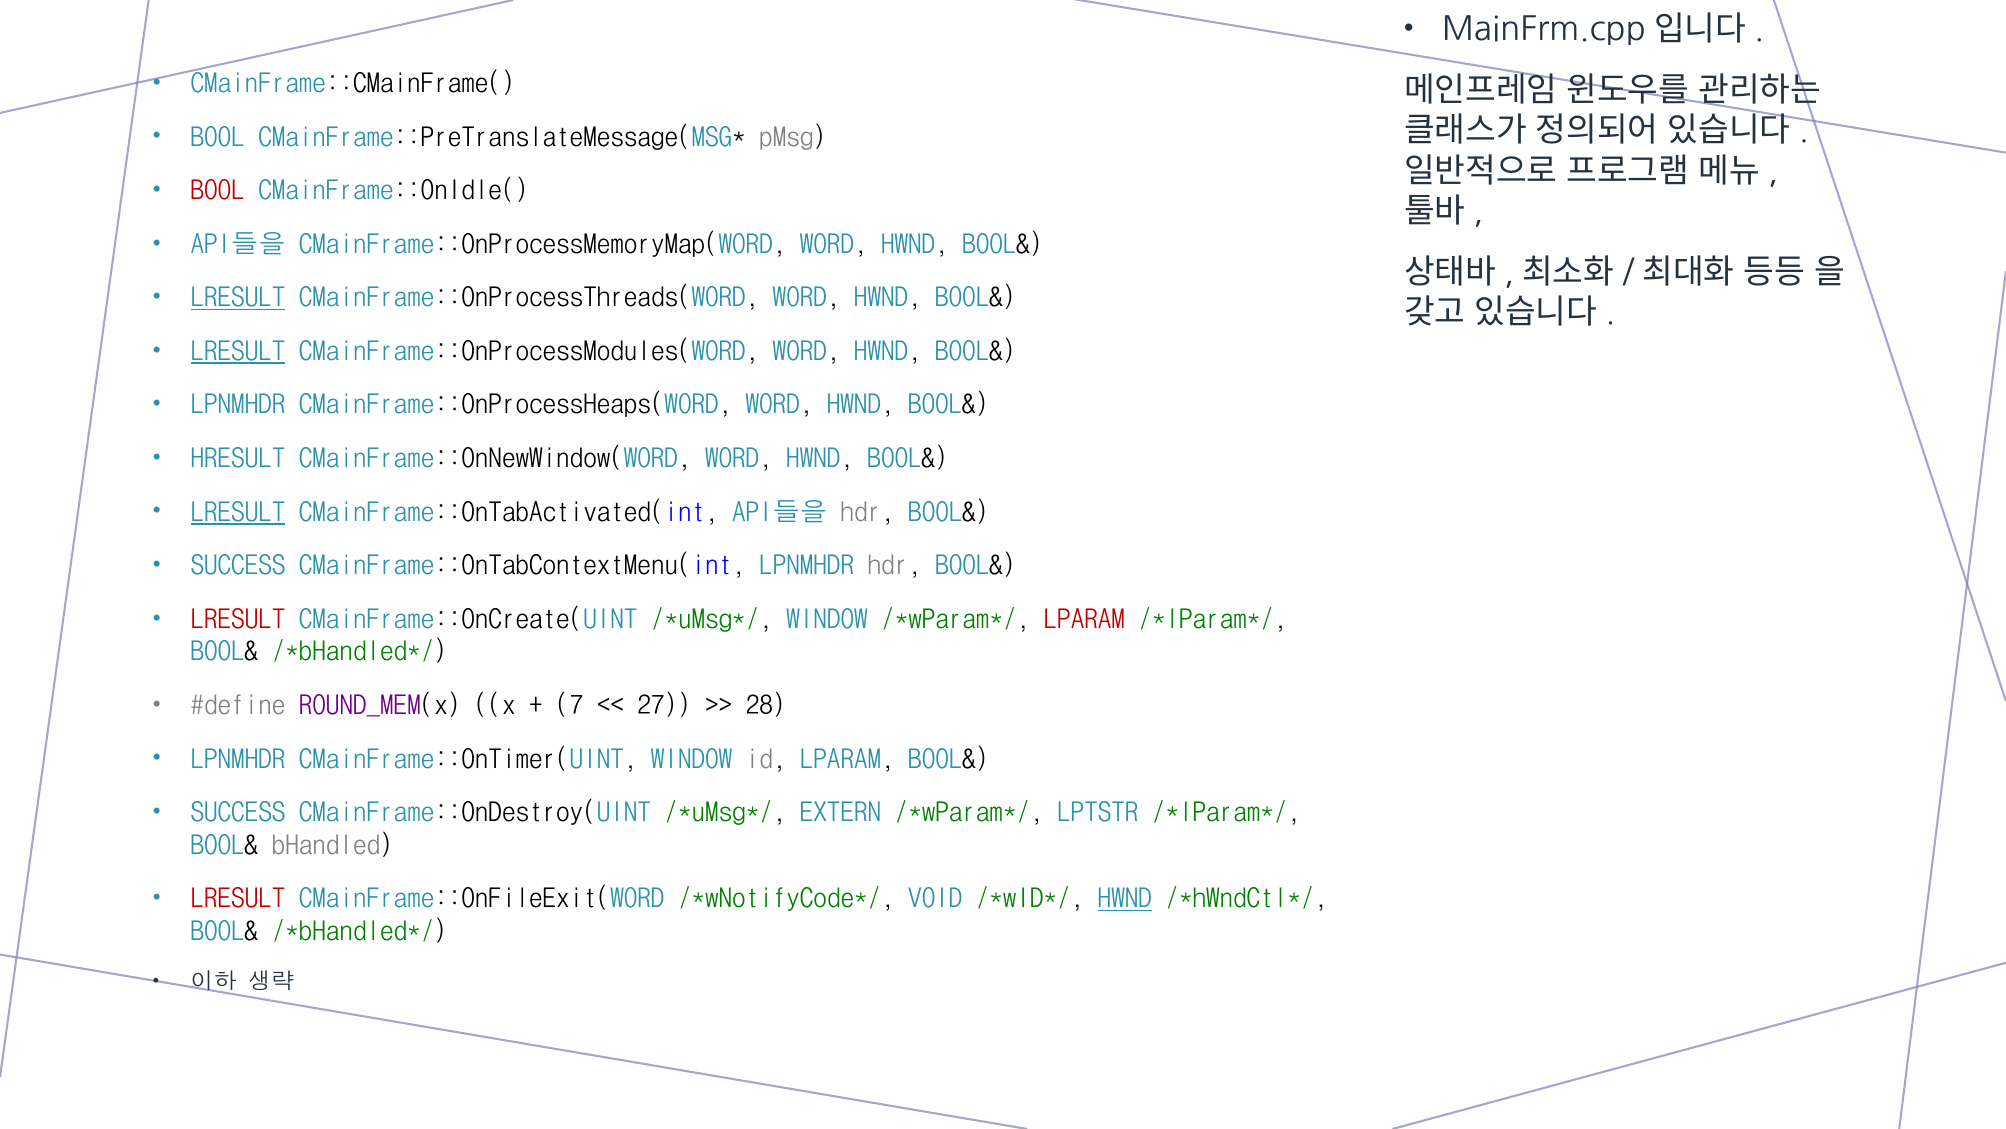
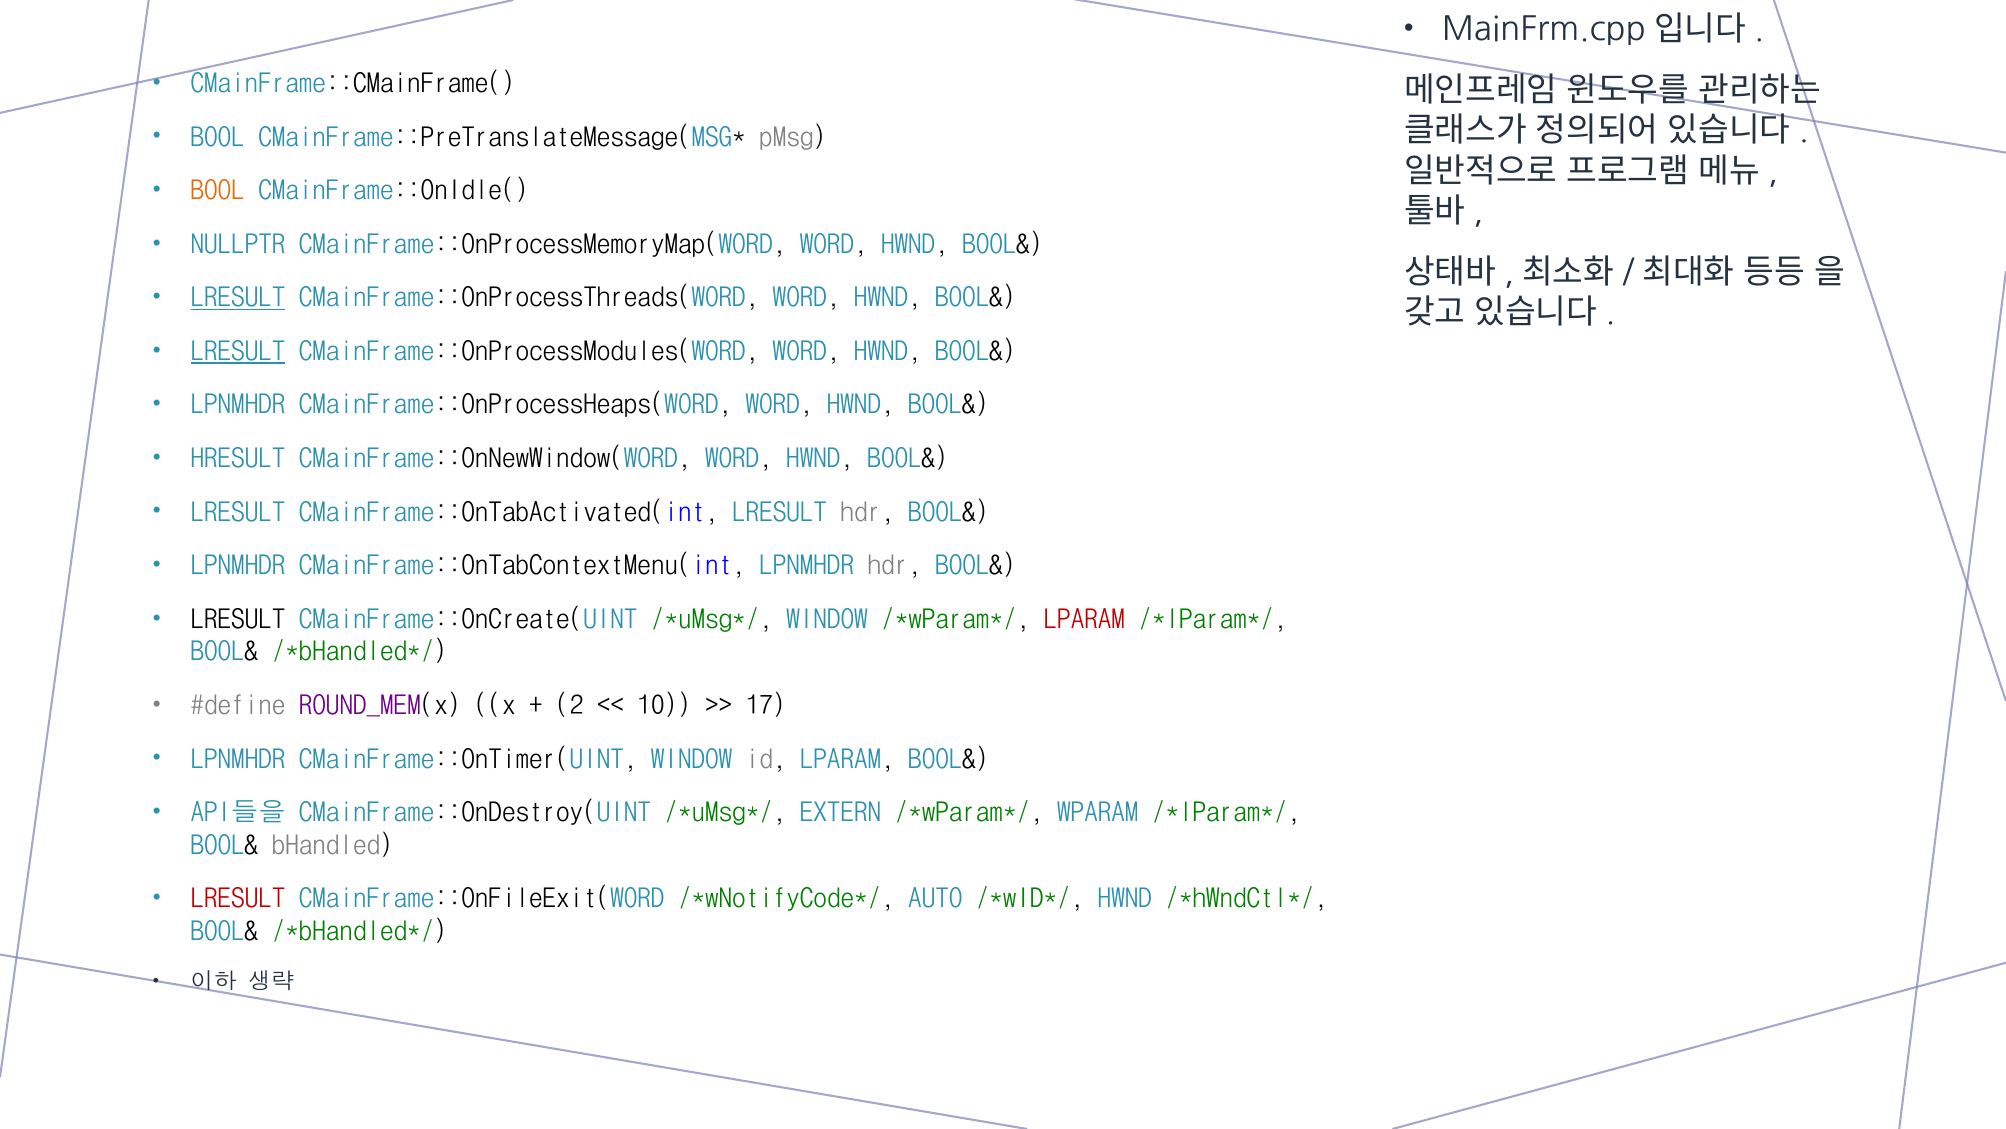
BOOL colour: red -> orange (218, 191)
API들을: API들을 -> NULLPTR (238, 244)
LRESULT underline: present -> none (238, 512)
CMainFrame::OnTabActivated(int API들을: API들을 -> LRESULT (780, 512)
SUCCESS: SUCCESS -> LPNMHDR (238, 565)
LRESULT colour: red -> black (238, 619)
7: 7 -> 2 (570, 705)
27: 27 -> 10 (665, 705)
28: 28 -> 17 (766, 705)
SUCCESS: SUCCESS -> API들을 (238, 812)
LPTSTR: LPTSTR -> WPARAM (1098, 812)
VOID: VOID -> AUTO (935, 898)
HWND underline: present -> none (1125, 898)
